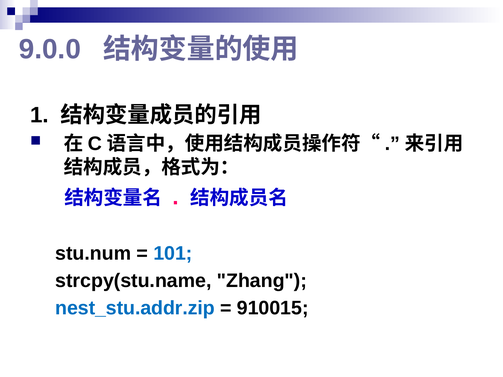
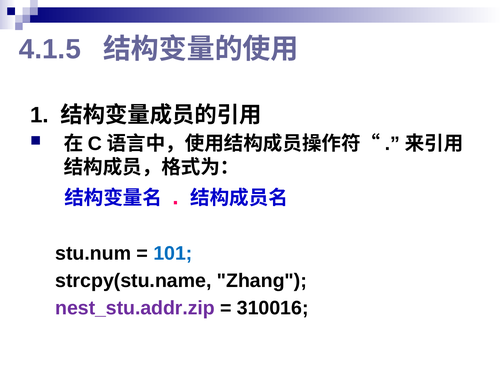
9.0.0: 9.0.0 -> 4.1.5 (50, 49)
nest_stu.addr.zip colour: blue -> purple (135, 308)
910015: 910015 -> 310016 (273, 308)
